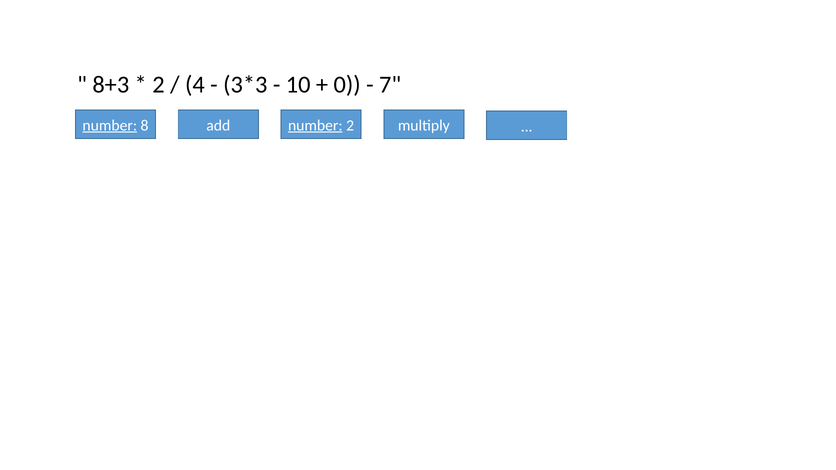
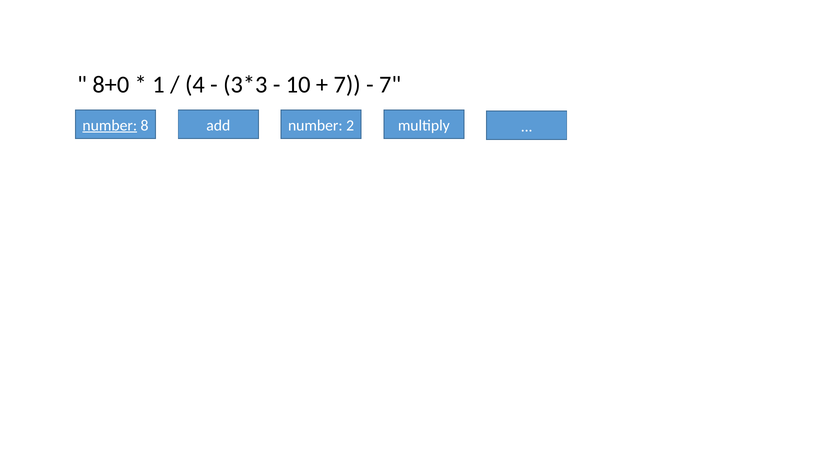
8+3: 8+3 -> 8+0 (111, 85)
2: 2 -> 1 (158, 85)
0: 0 -> 7 (347, 85)
number underline: present -> none (315, 125)
